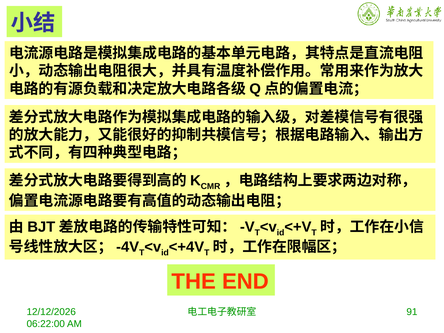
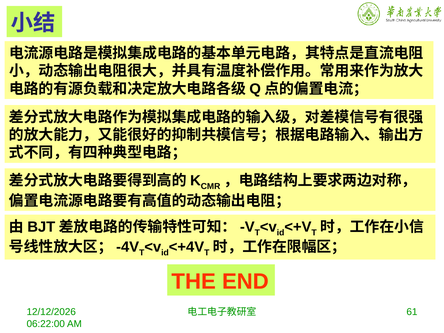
91: 91 -> 61 (412, 312)
